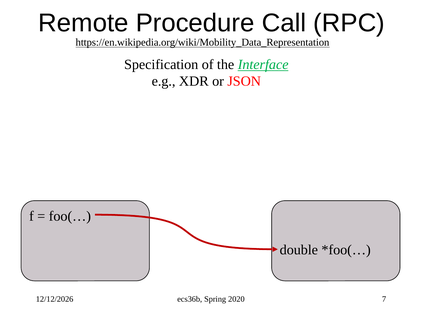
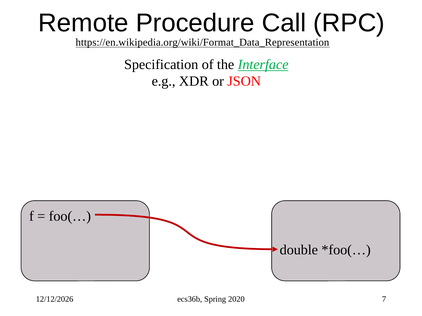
https://en.wikipedia.org/wiki/Mobility_Data_Representation: https://en.wikipedia.org/wiki/Mobility_Data_Representation -> https://en.wikipedia.org/wiki/Format_Data_Representation (202, 43)
